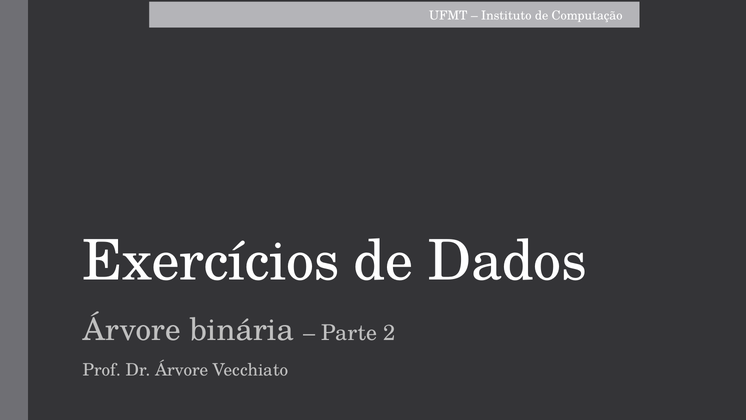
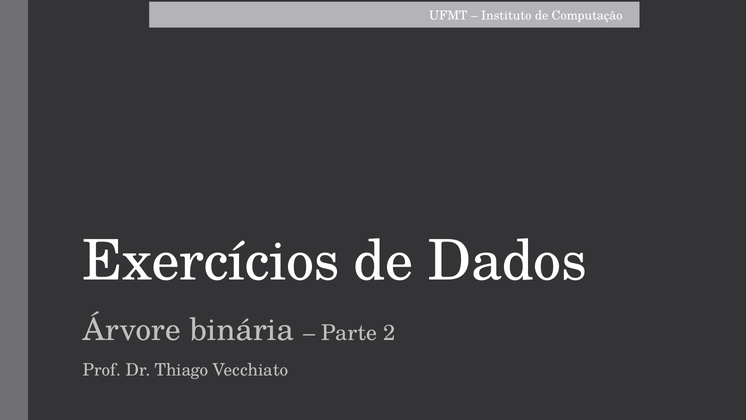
Dr Árvore: Árvore -> Thiago (182, 370)
